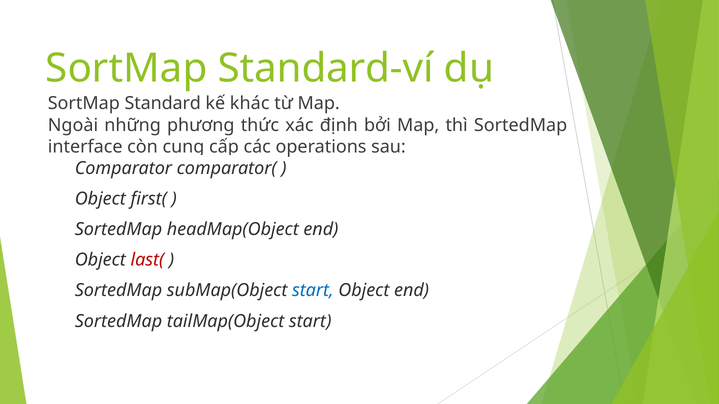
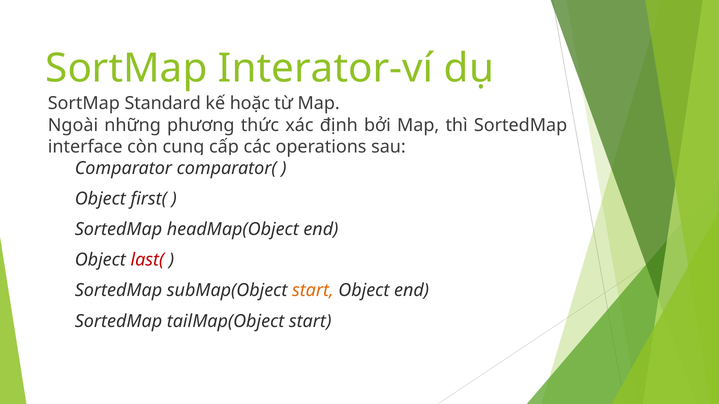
Standard-ví: Standard-ví -> Interator-ví (326, 68)
khác: khác -> hoặc (250, 104)
start colour: blue -> orange (313, 291)
